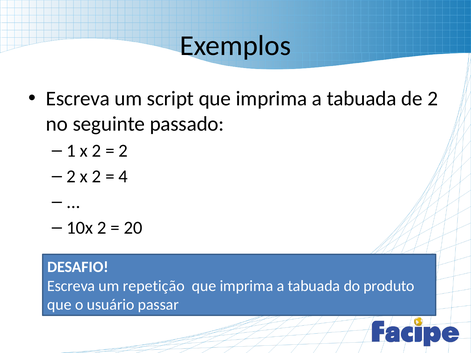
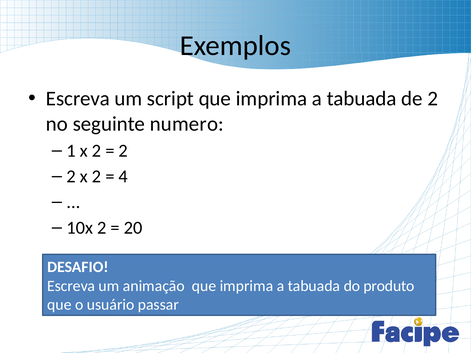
passado: passado -> numero (187, 124)
repetição: repetição -> animação (154, 286)
